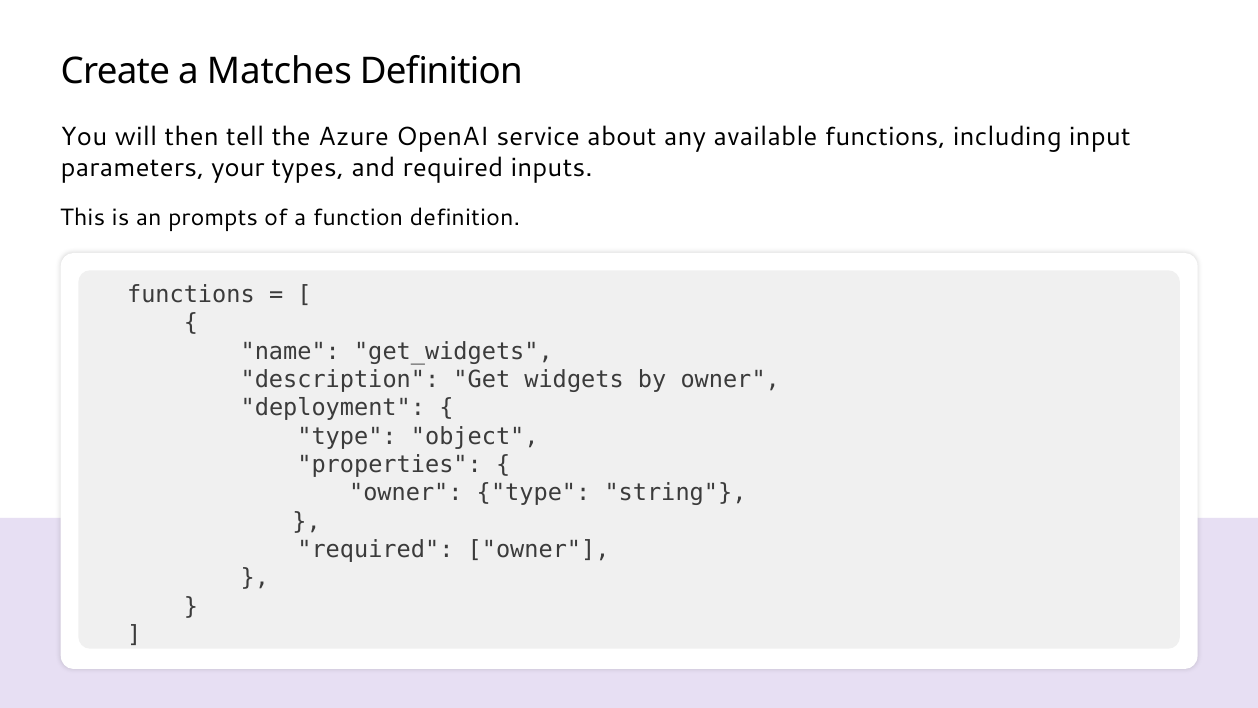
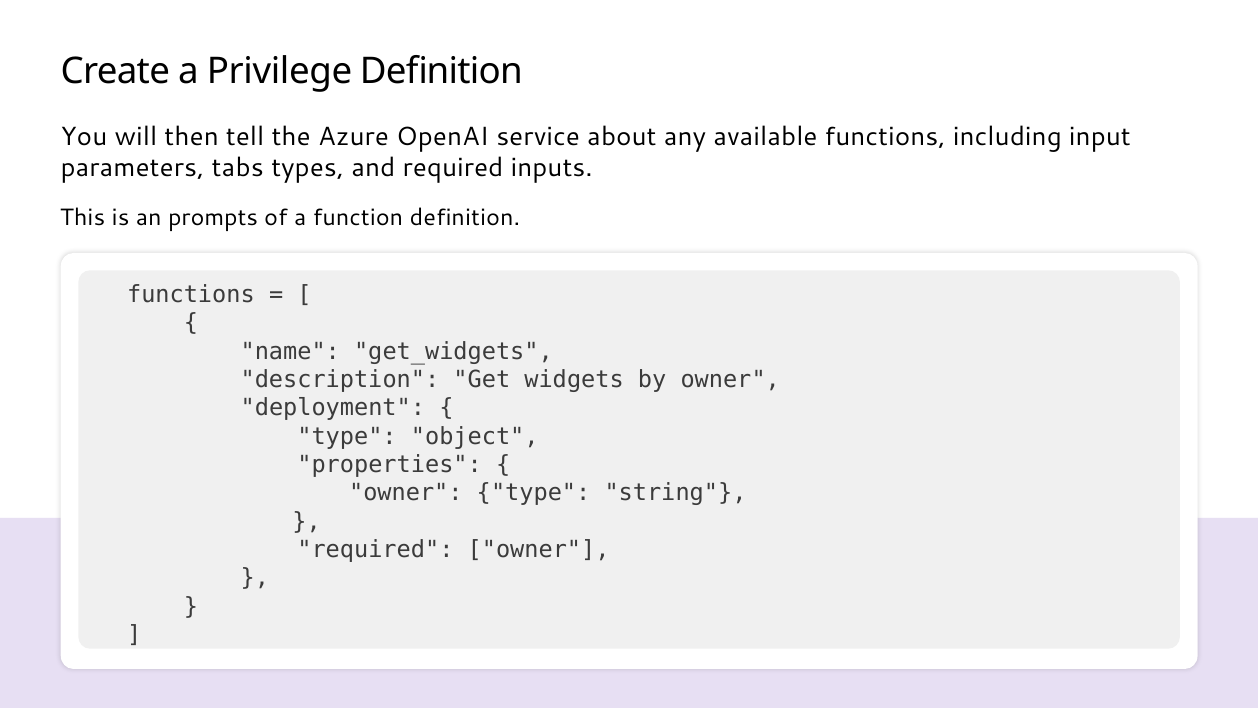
Matches: Matches -> Privilege (280, 72)
your: your -> tabs (238, 168)
